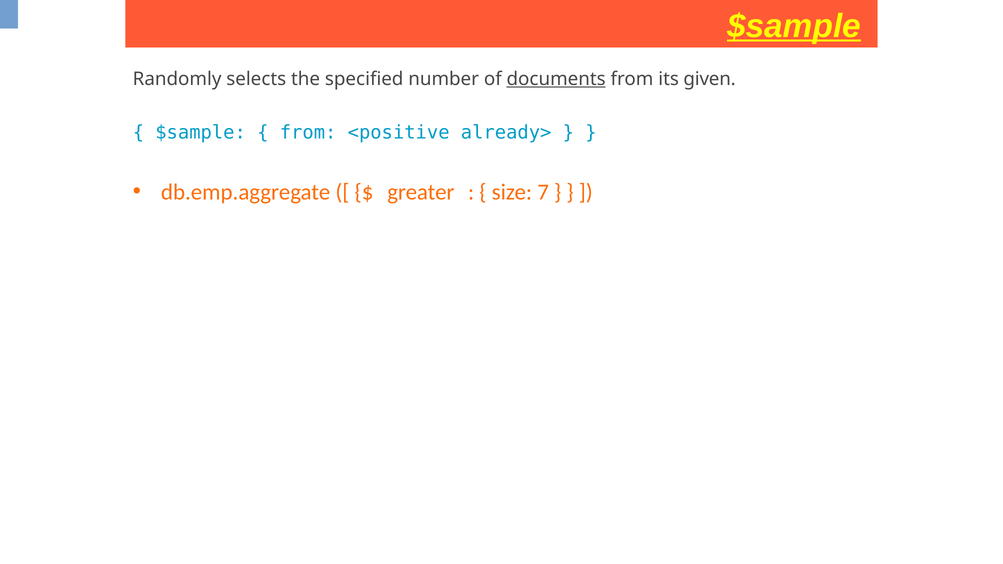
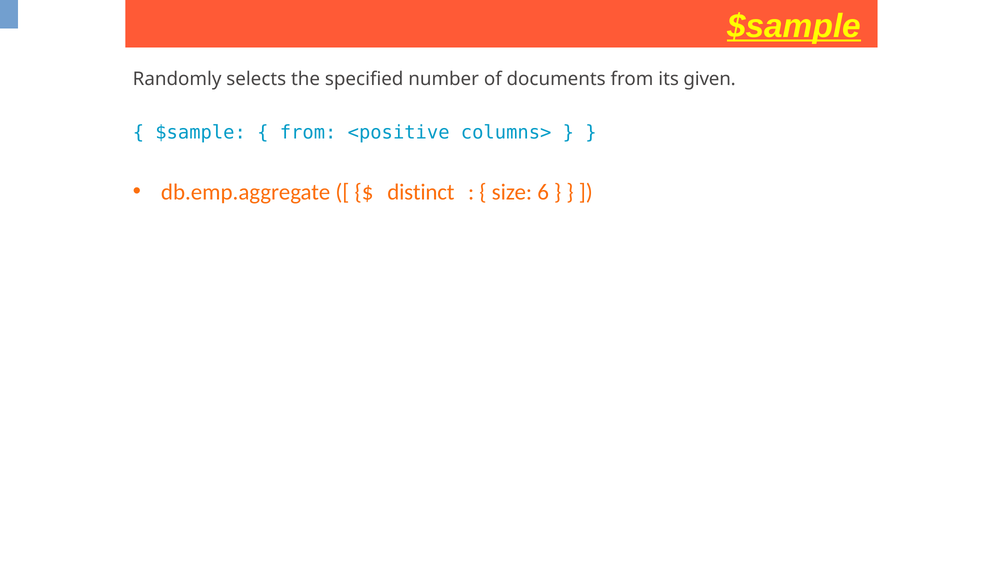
documents underline: present -> none (556, 79)
already>: already> -> columns> (506, 132)
greater: greater -> distinct (421, 192)
7: 7 -> 6 (543, 192)
